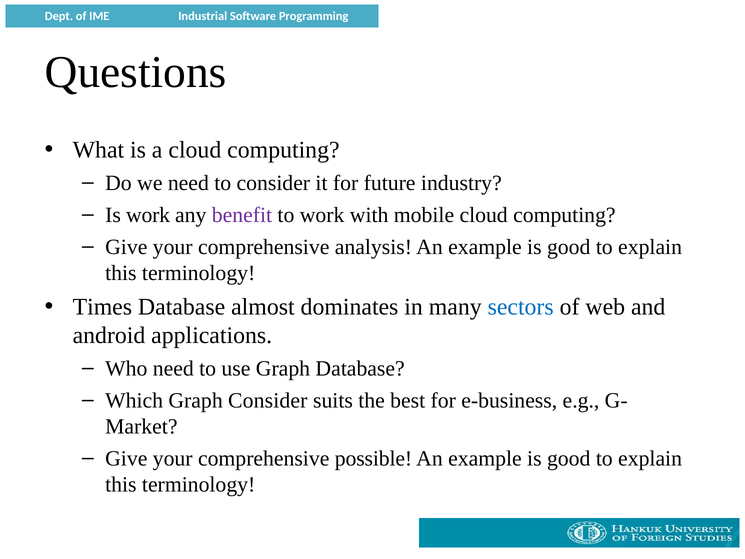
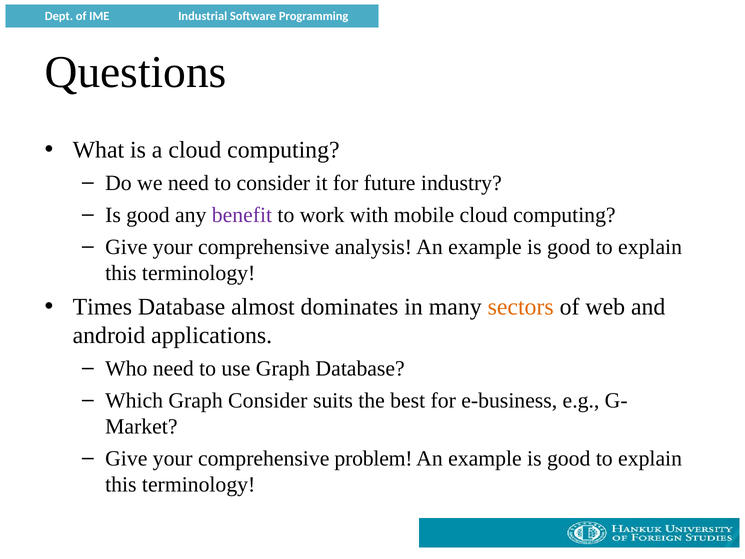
work: work -> good (148, 215)
sectors colour: blue -> orange (521, 307)
possible: possible -> problem (374, 458)
